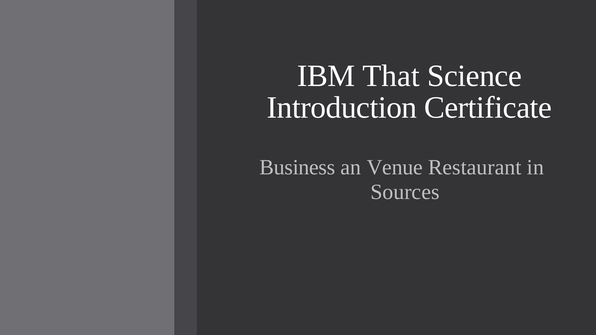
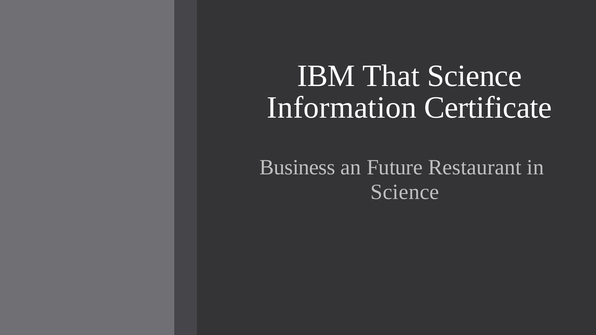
Introduction: Introduction -> Information (342, 108)
Venue: Venue -> Future (395, 167)
Sources: Sources -> Science (405, 192)
